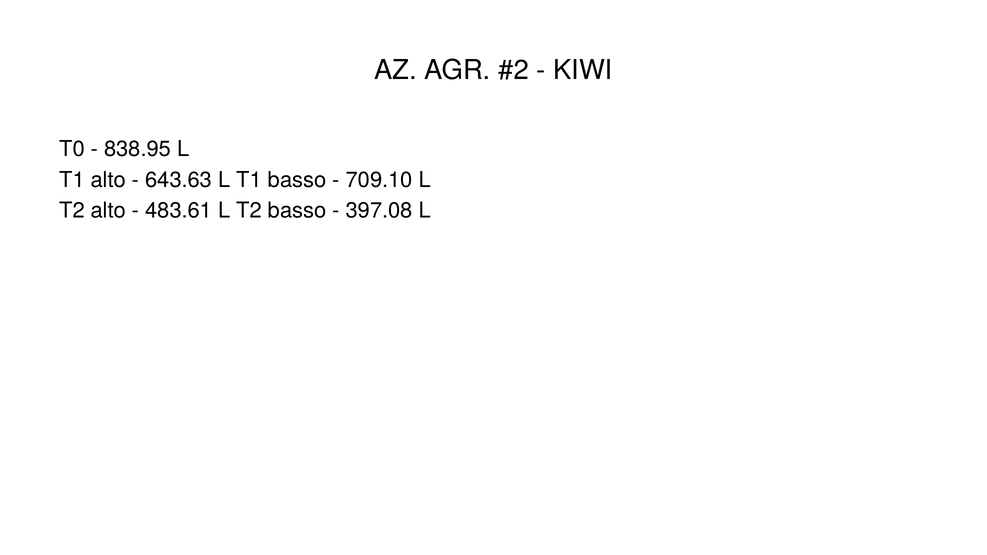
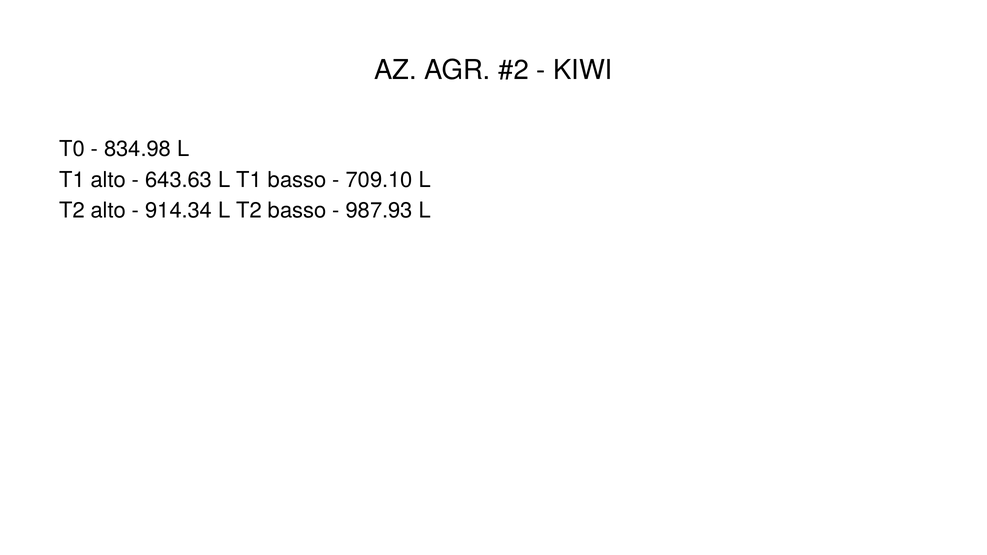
838.95: 838.95 -> 834.98 (138, 149)
483.61: 483.61 -> 914.34 (179, 211)
397.08: 397.08 -> 987.93 (379, 211)
